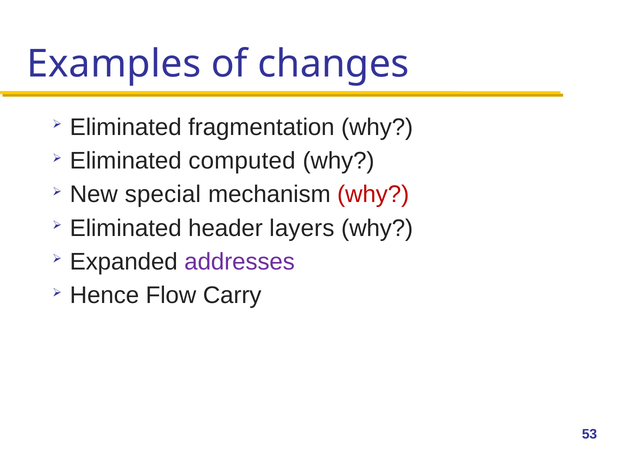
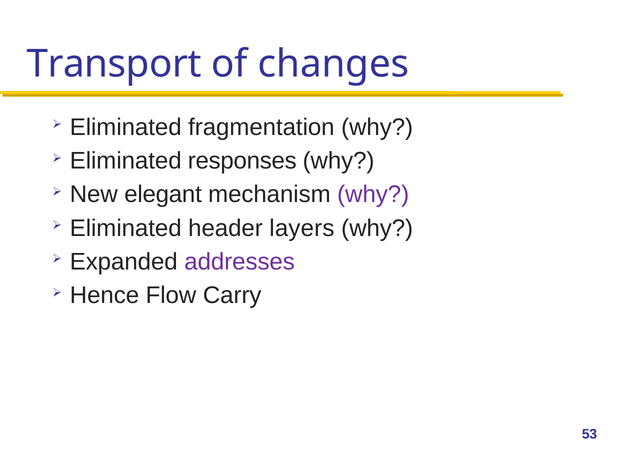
Examples: Examples -> Transport (114, 64)
computed: computed -> responses (242, 161)
special: special -> elegant (163, 194)
why colour: red -> purple (373, 194)
